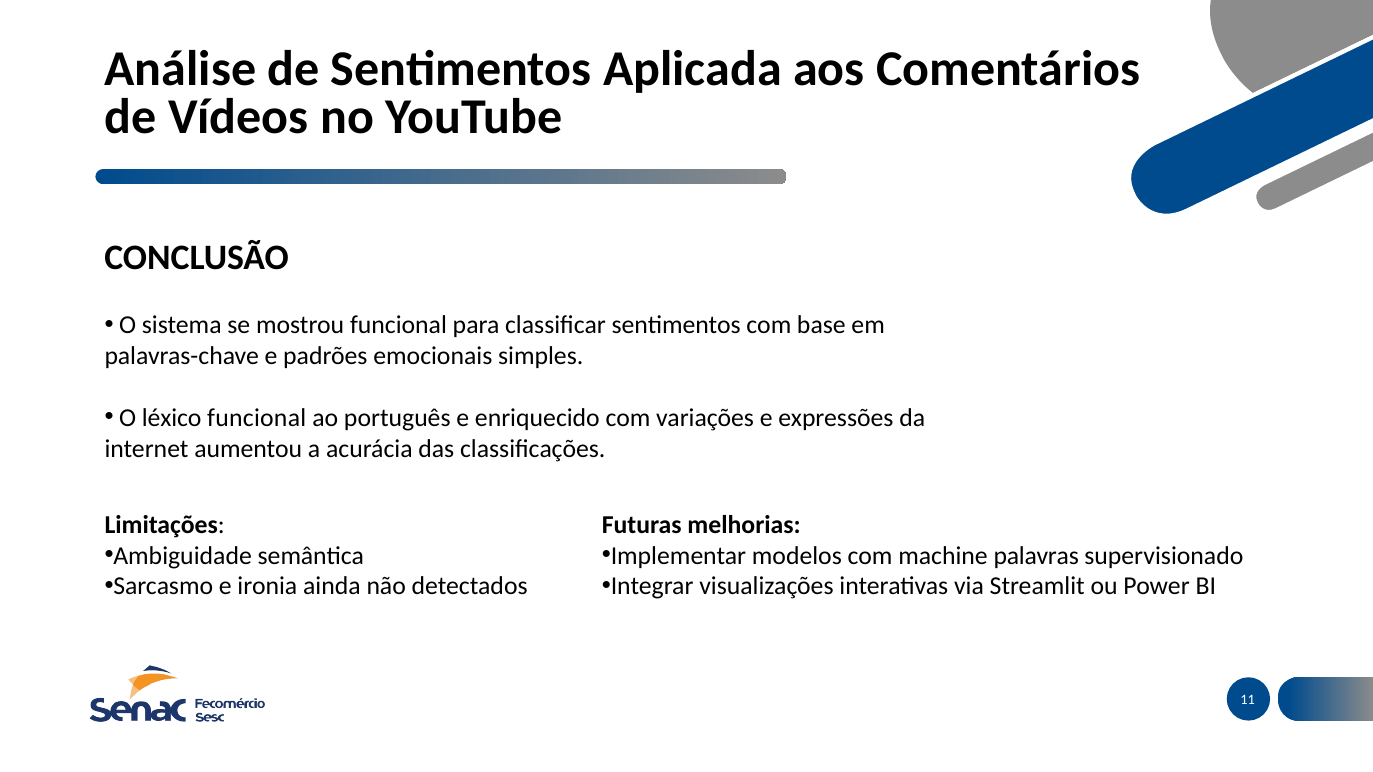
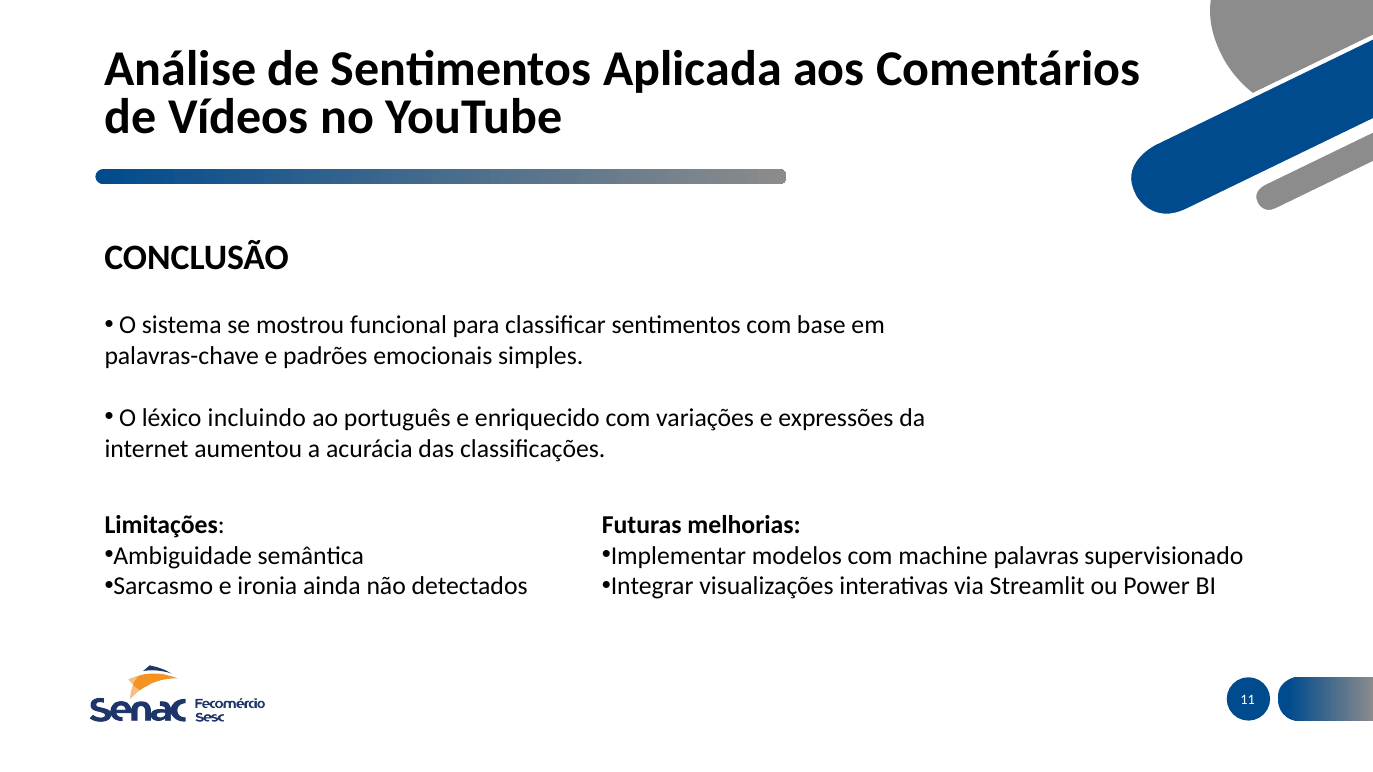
léxico funcional: funcional -> incluindo (257, 418)
